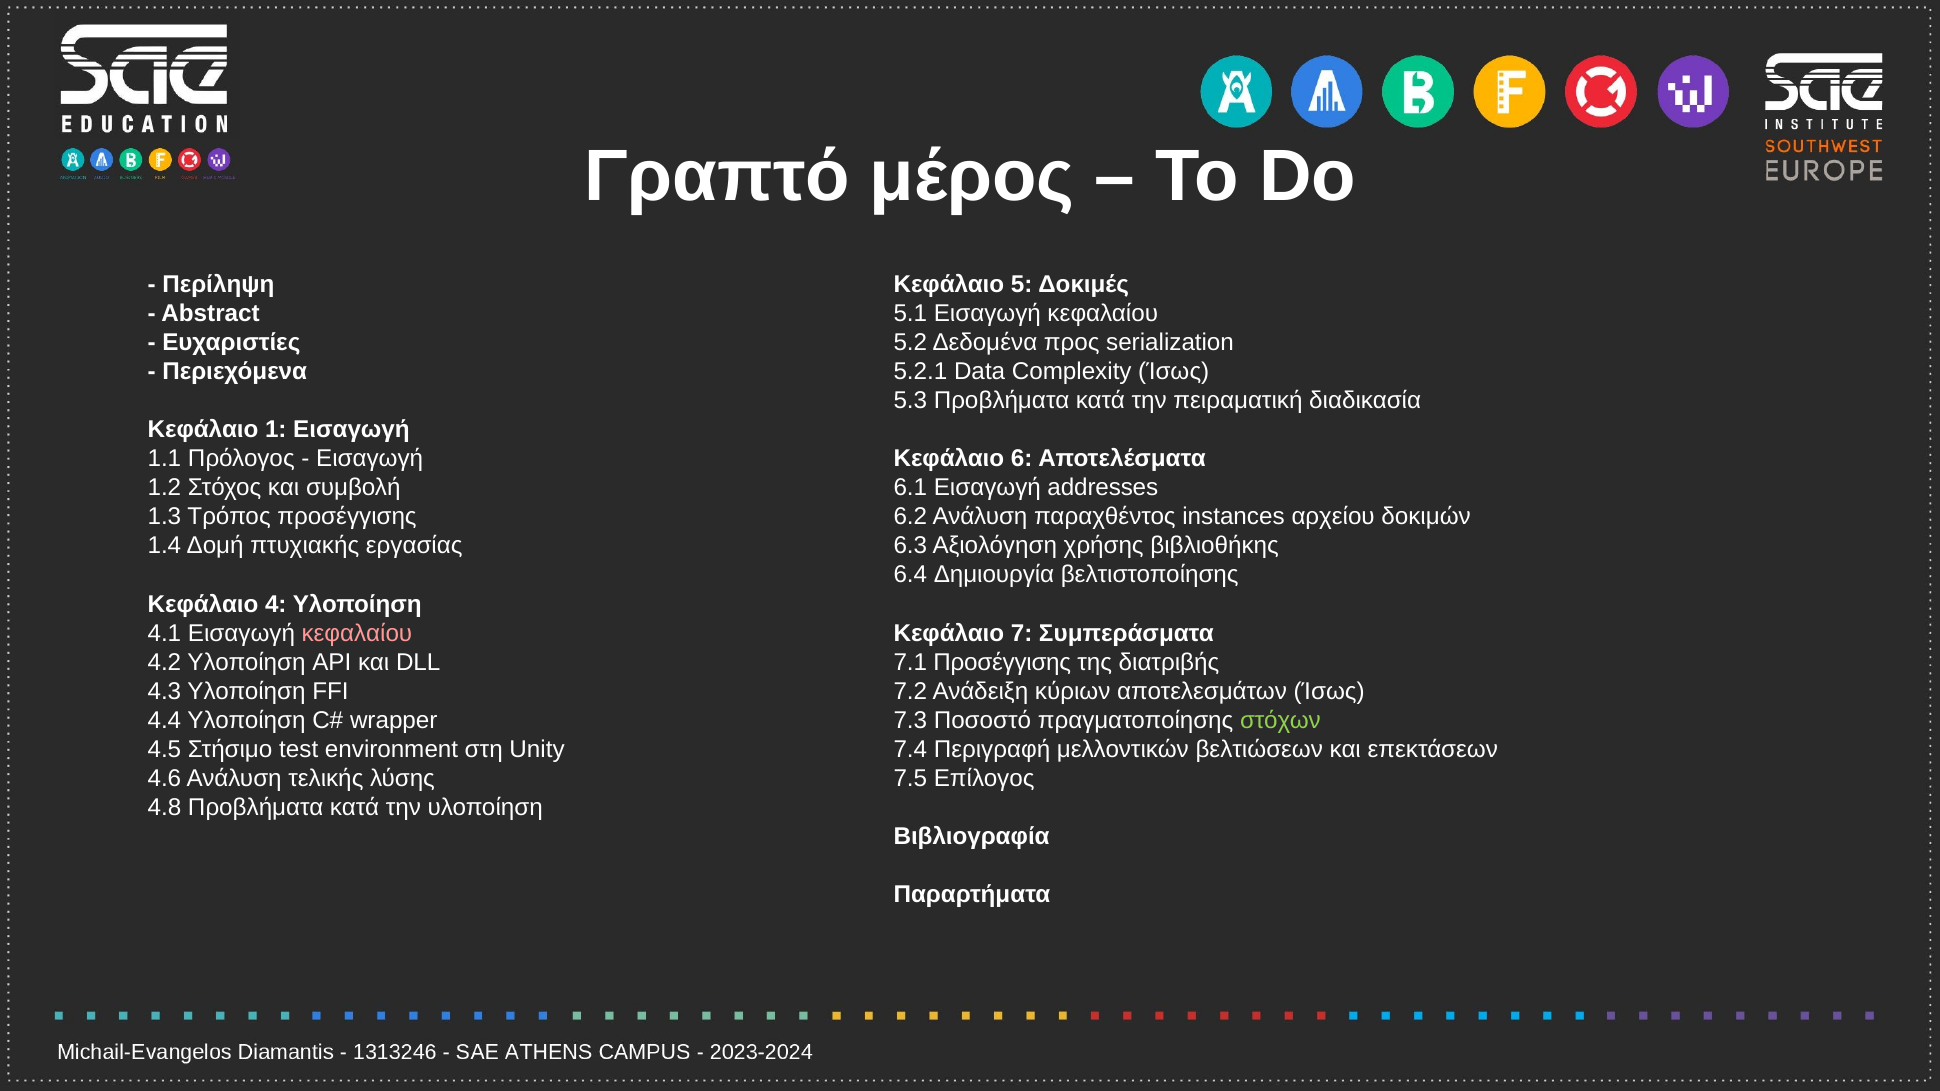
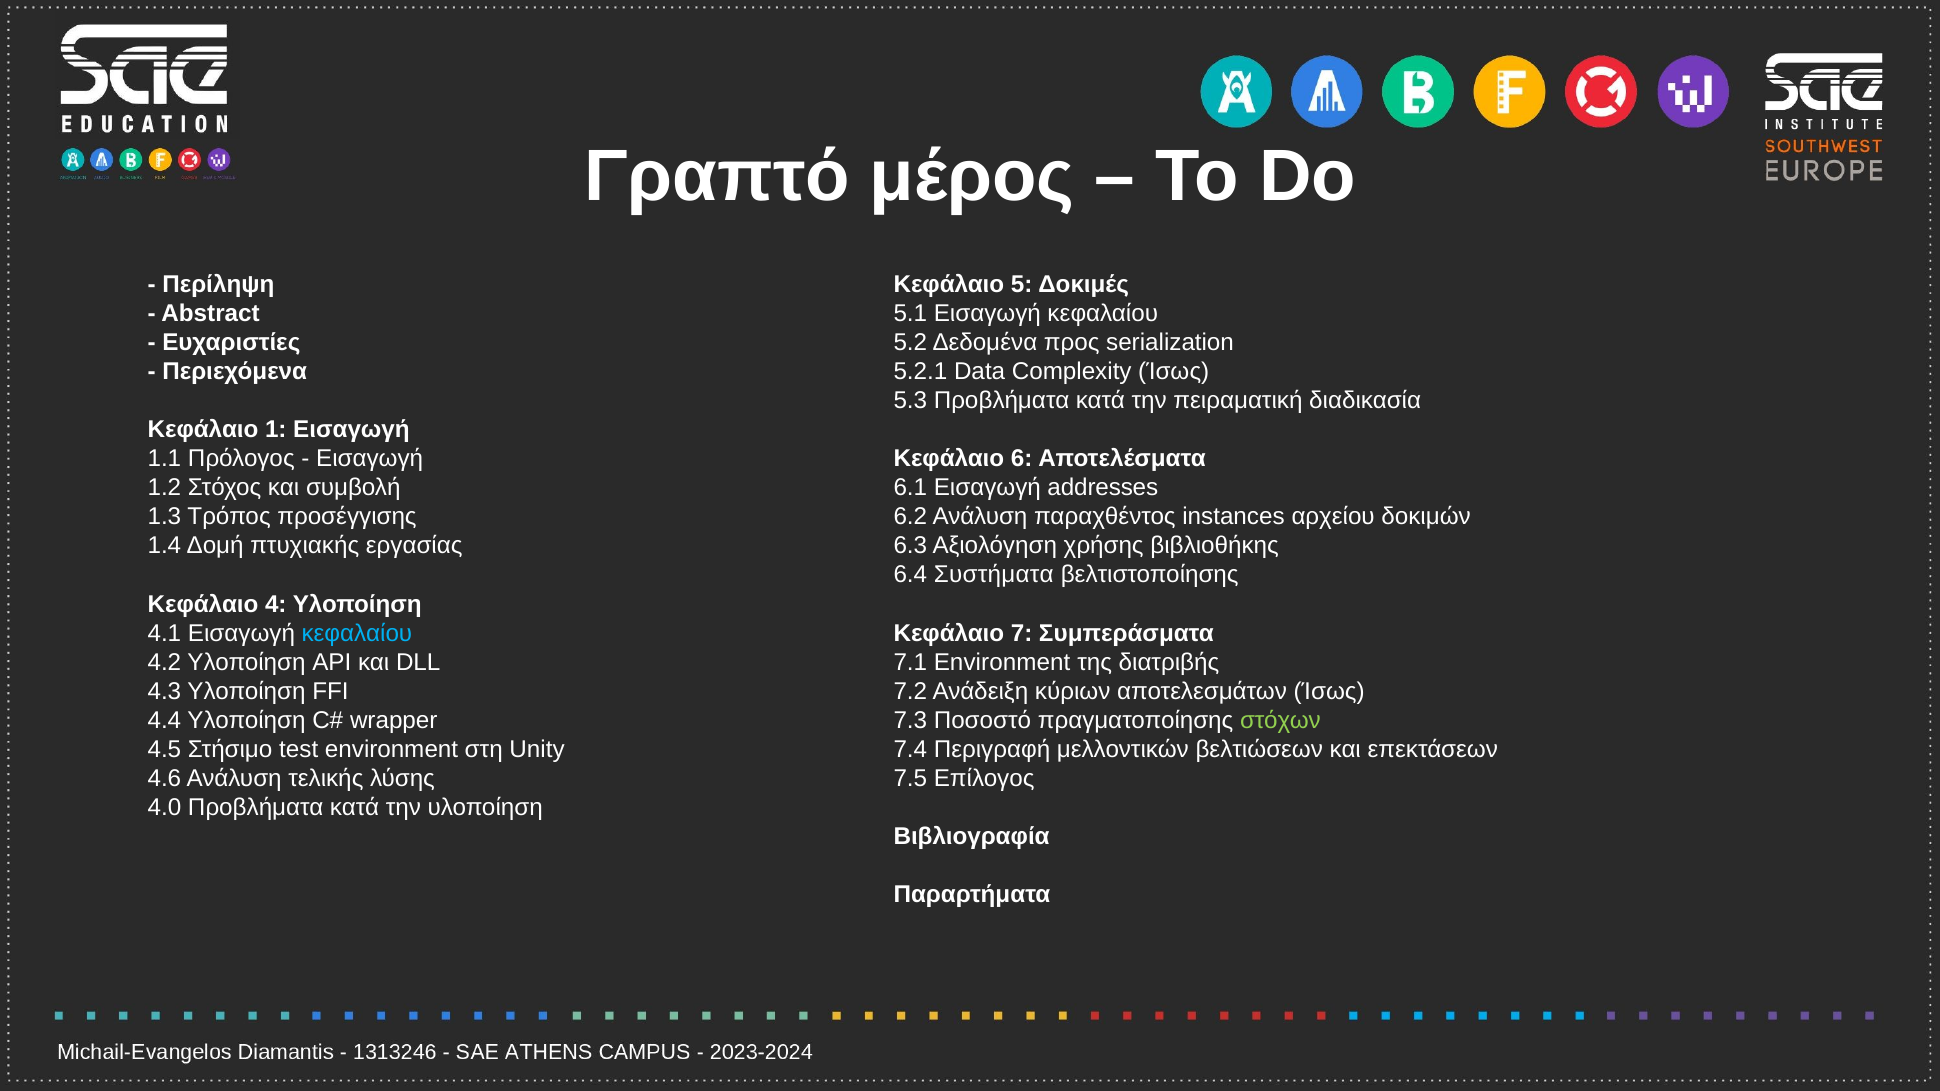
Δημιουργία: Δημιουργία -> Συστήματα (994, 575)
κεφαλαίου colour: pink -> light blue (357, 633)
7.1 Προσέγγισης: Προσέγγισης -> Environment (1002, 662)
4.8: 4.8 -> 4.0 (164, 808)
